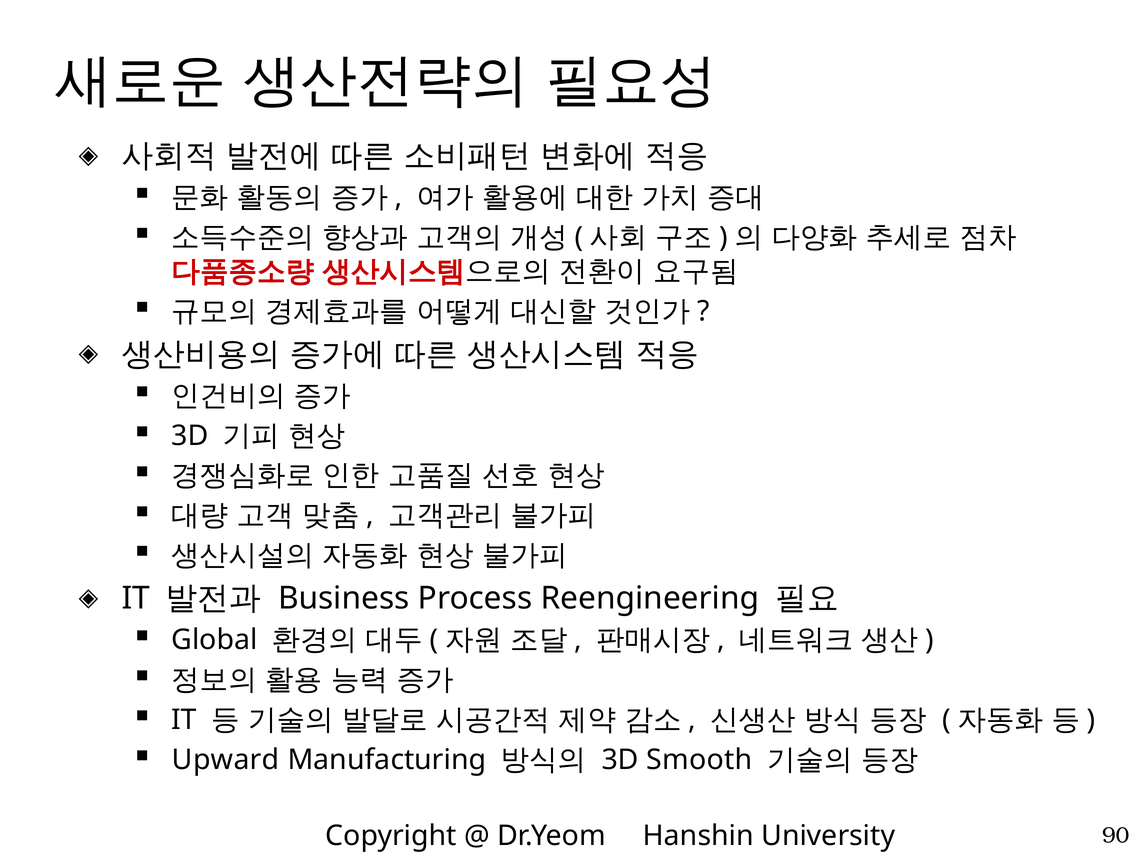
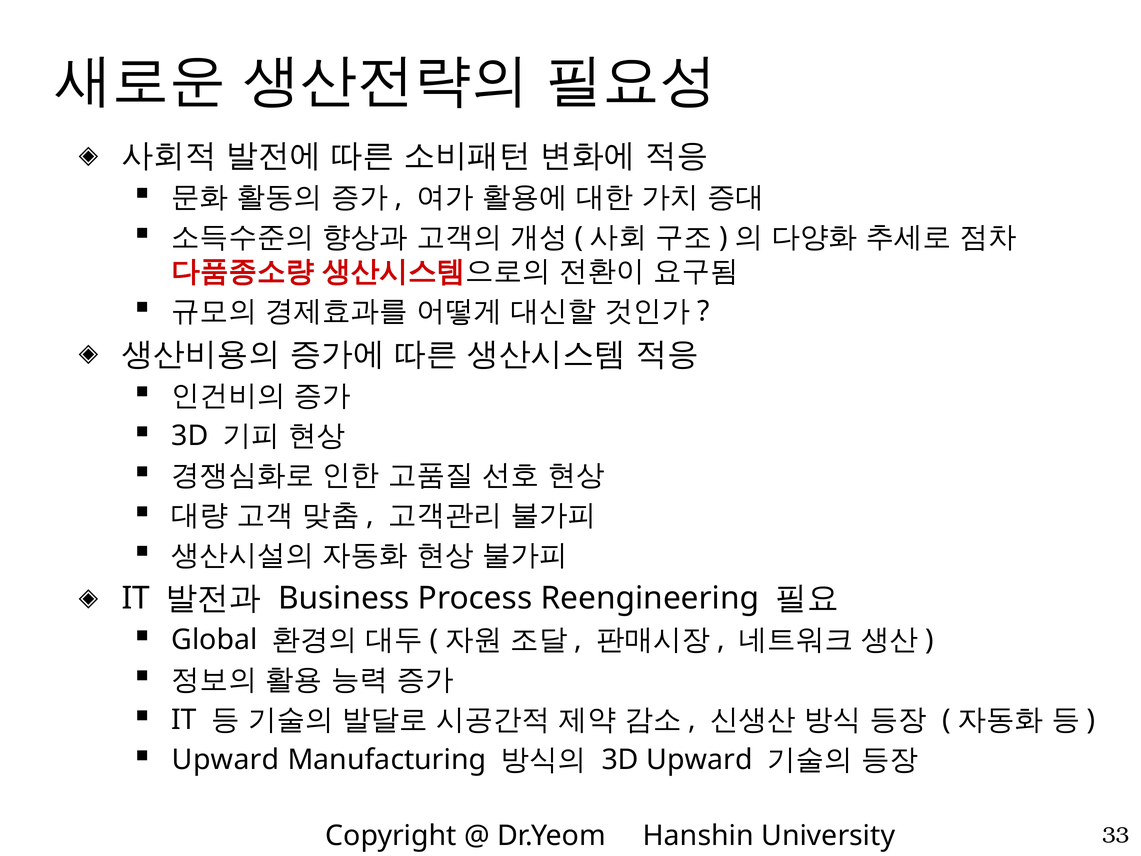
3D Smooth: Smooth -> Upward (699, 759)
90: 90 -> 33 (1116, 835)
